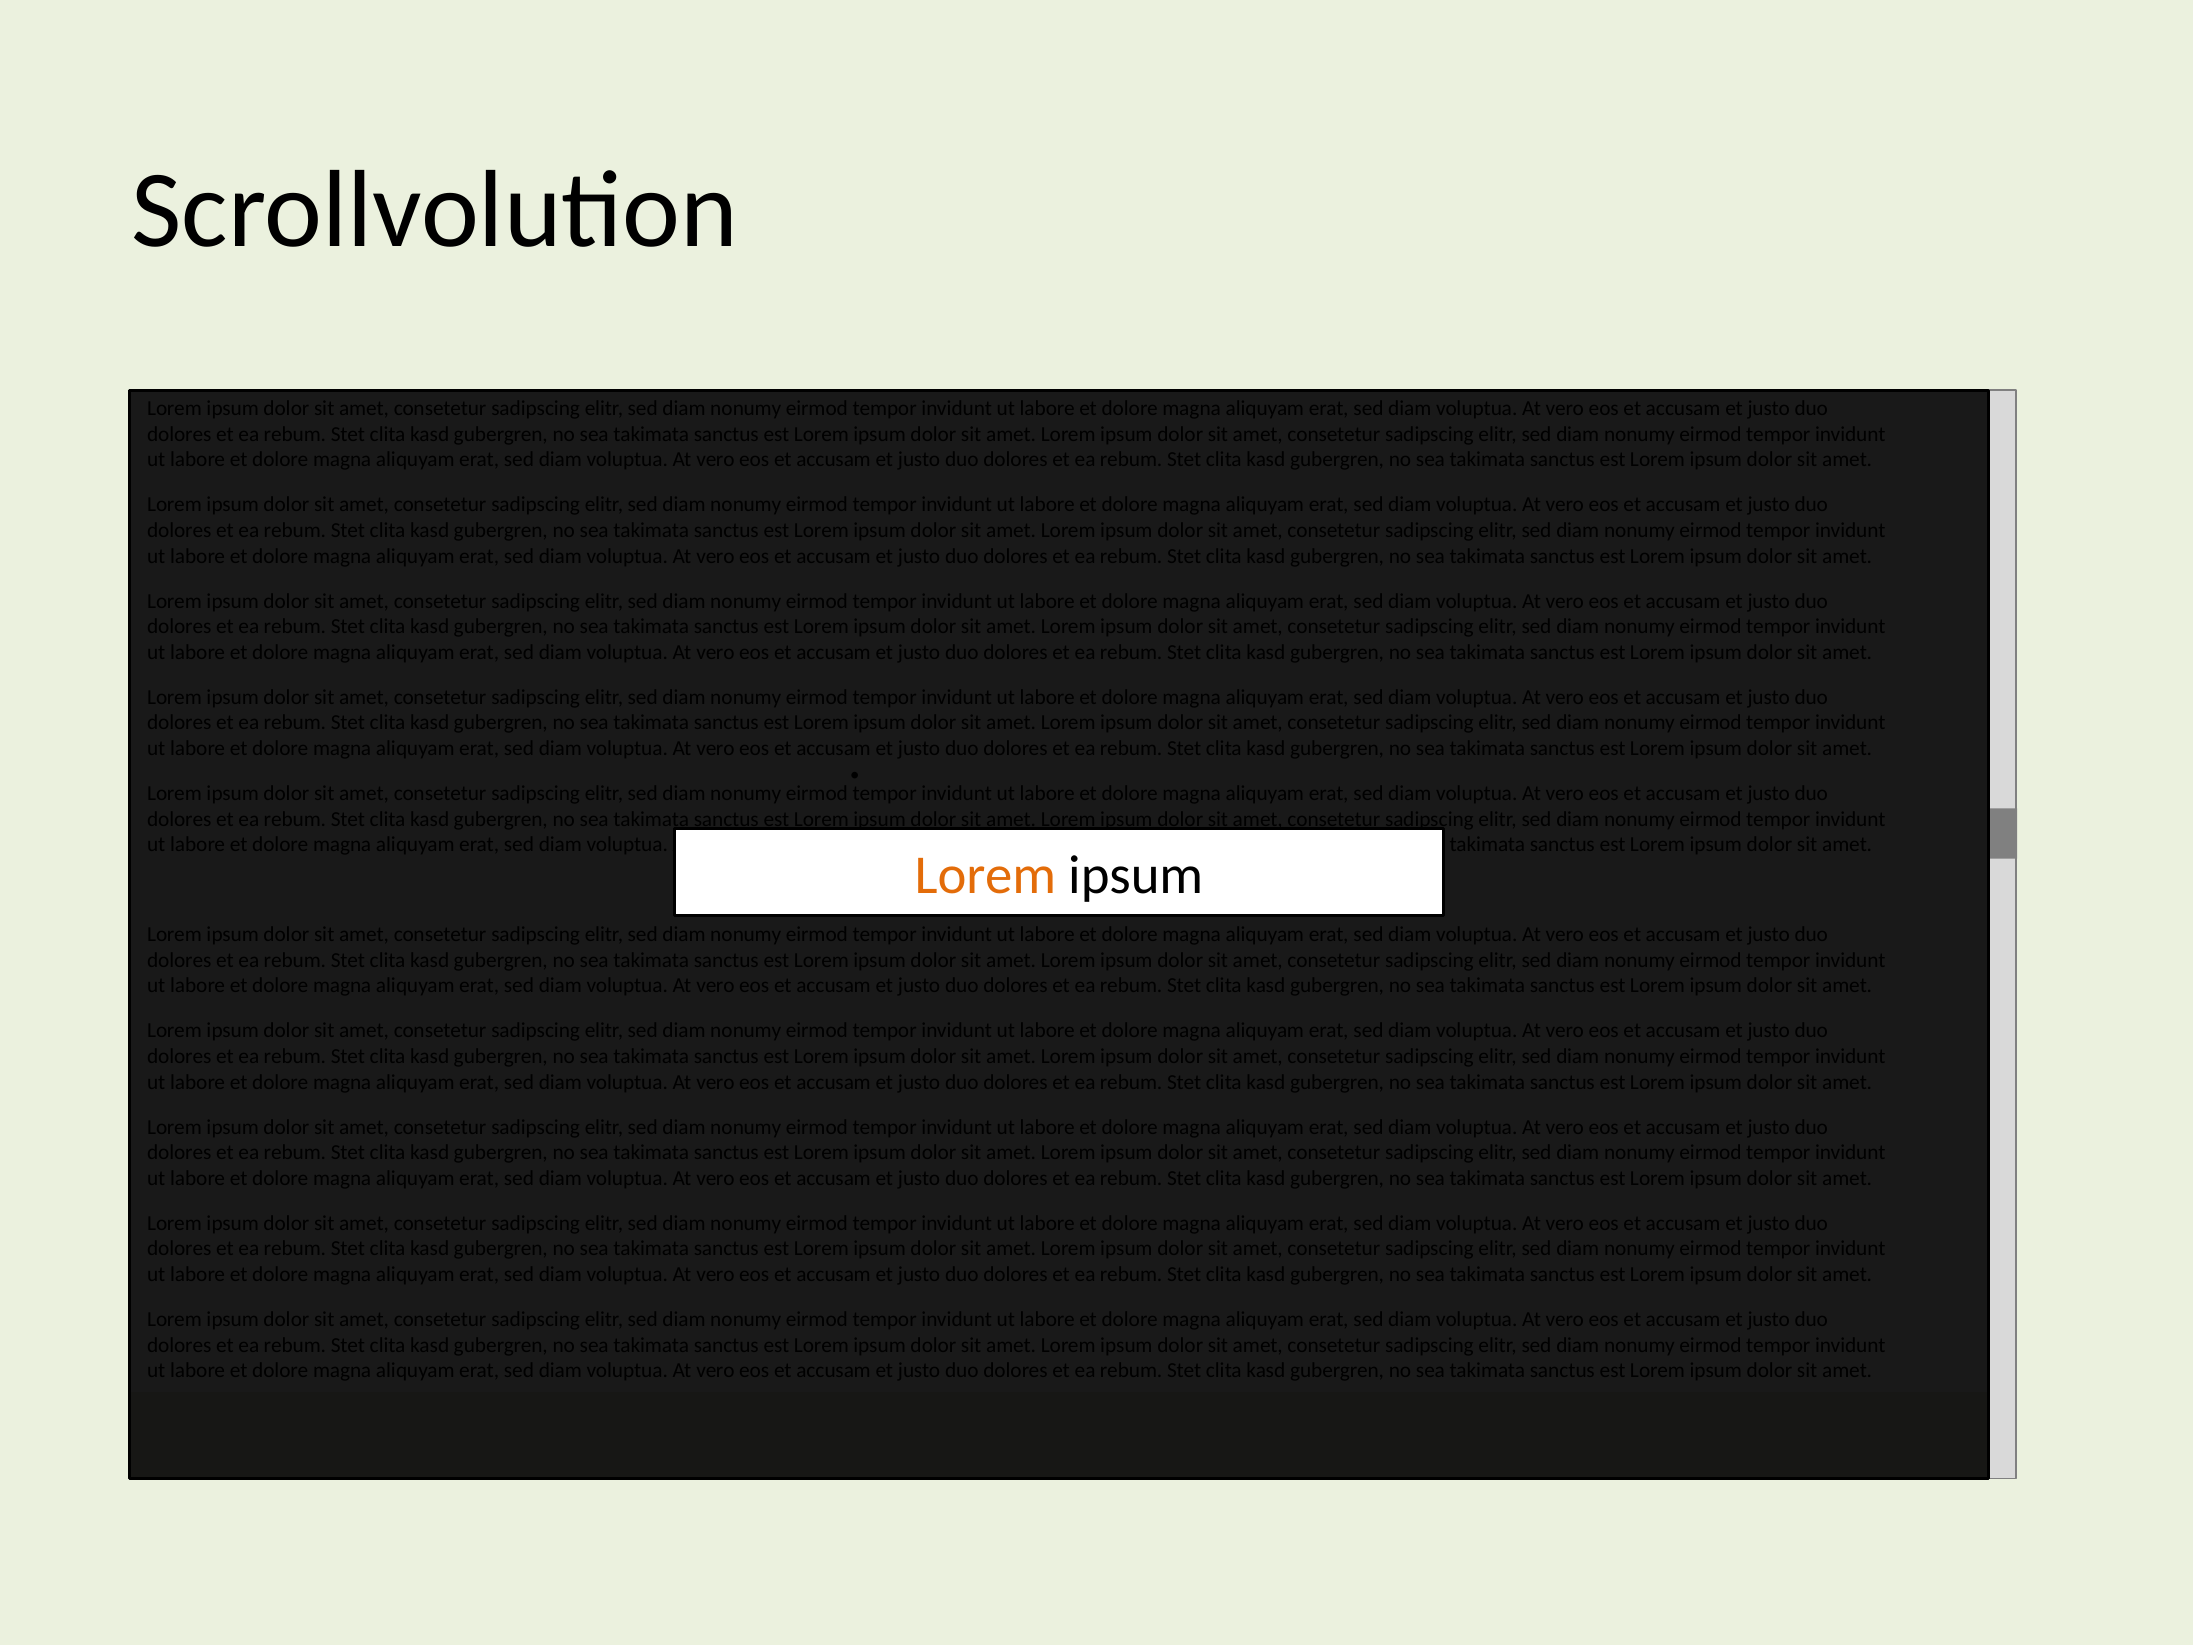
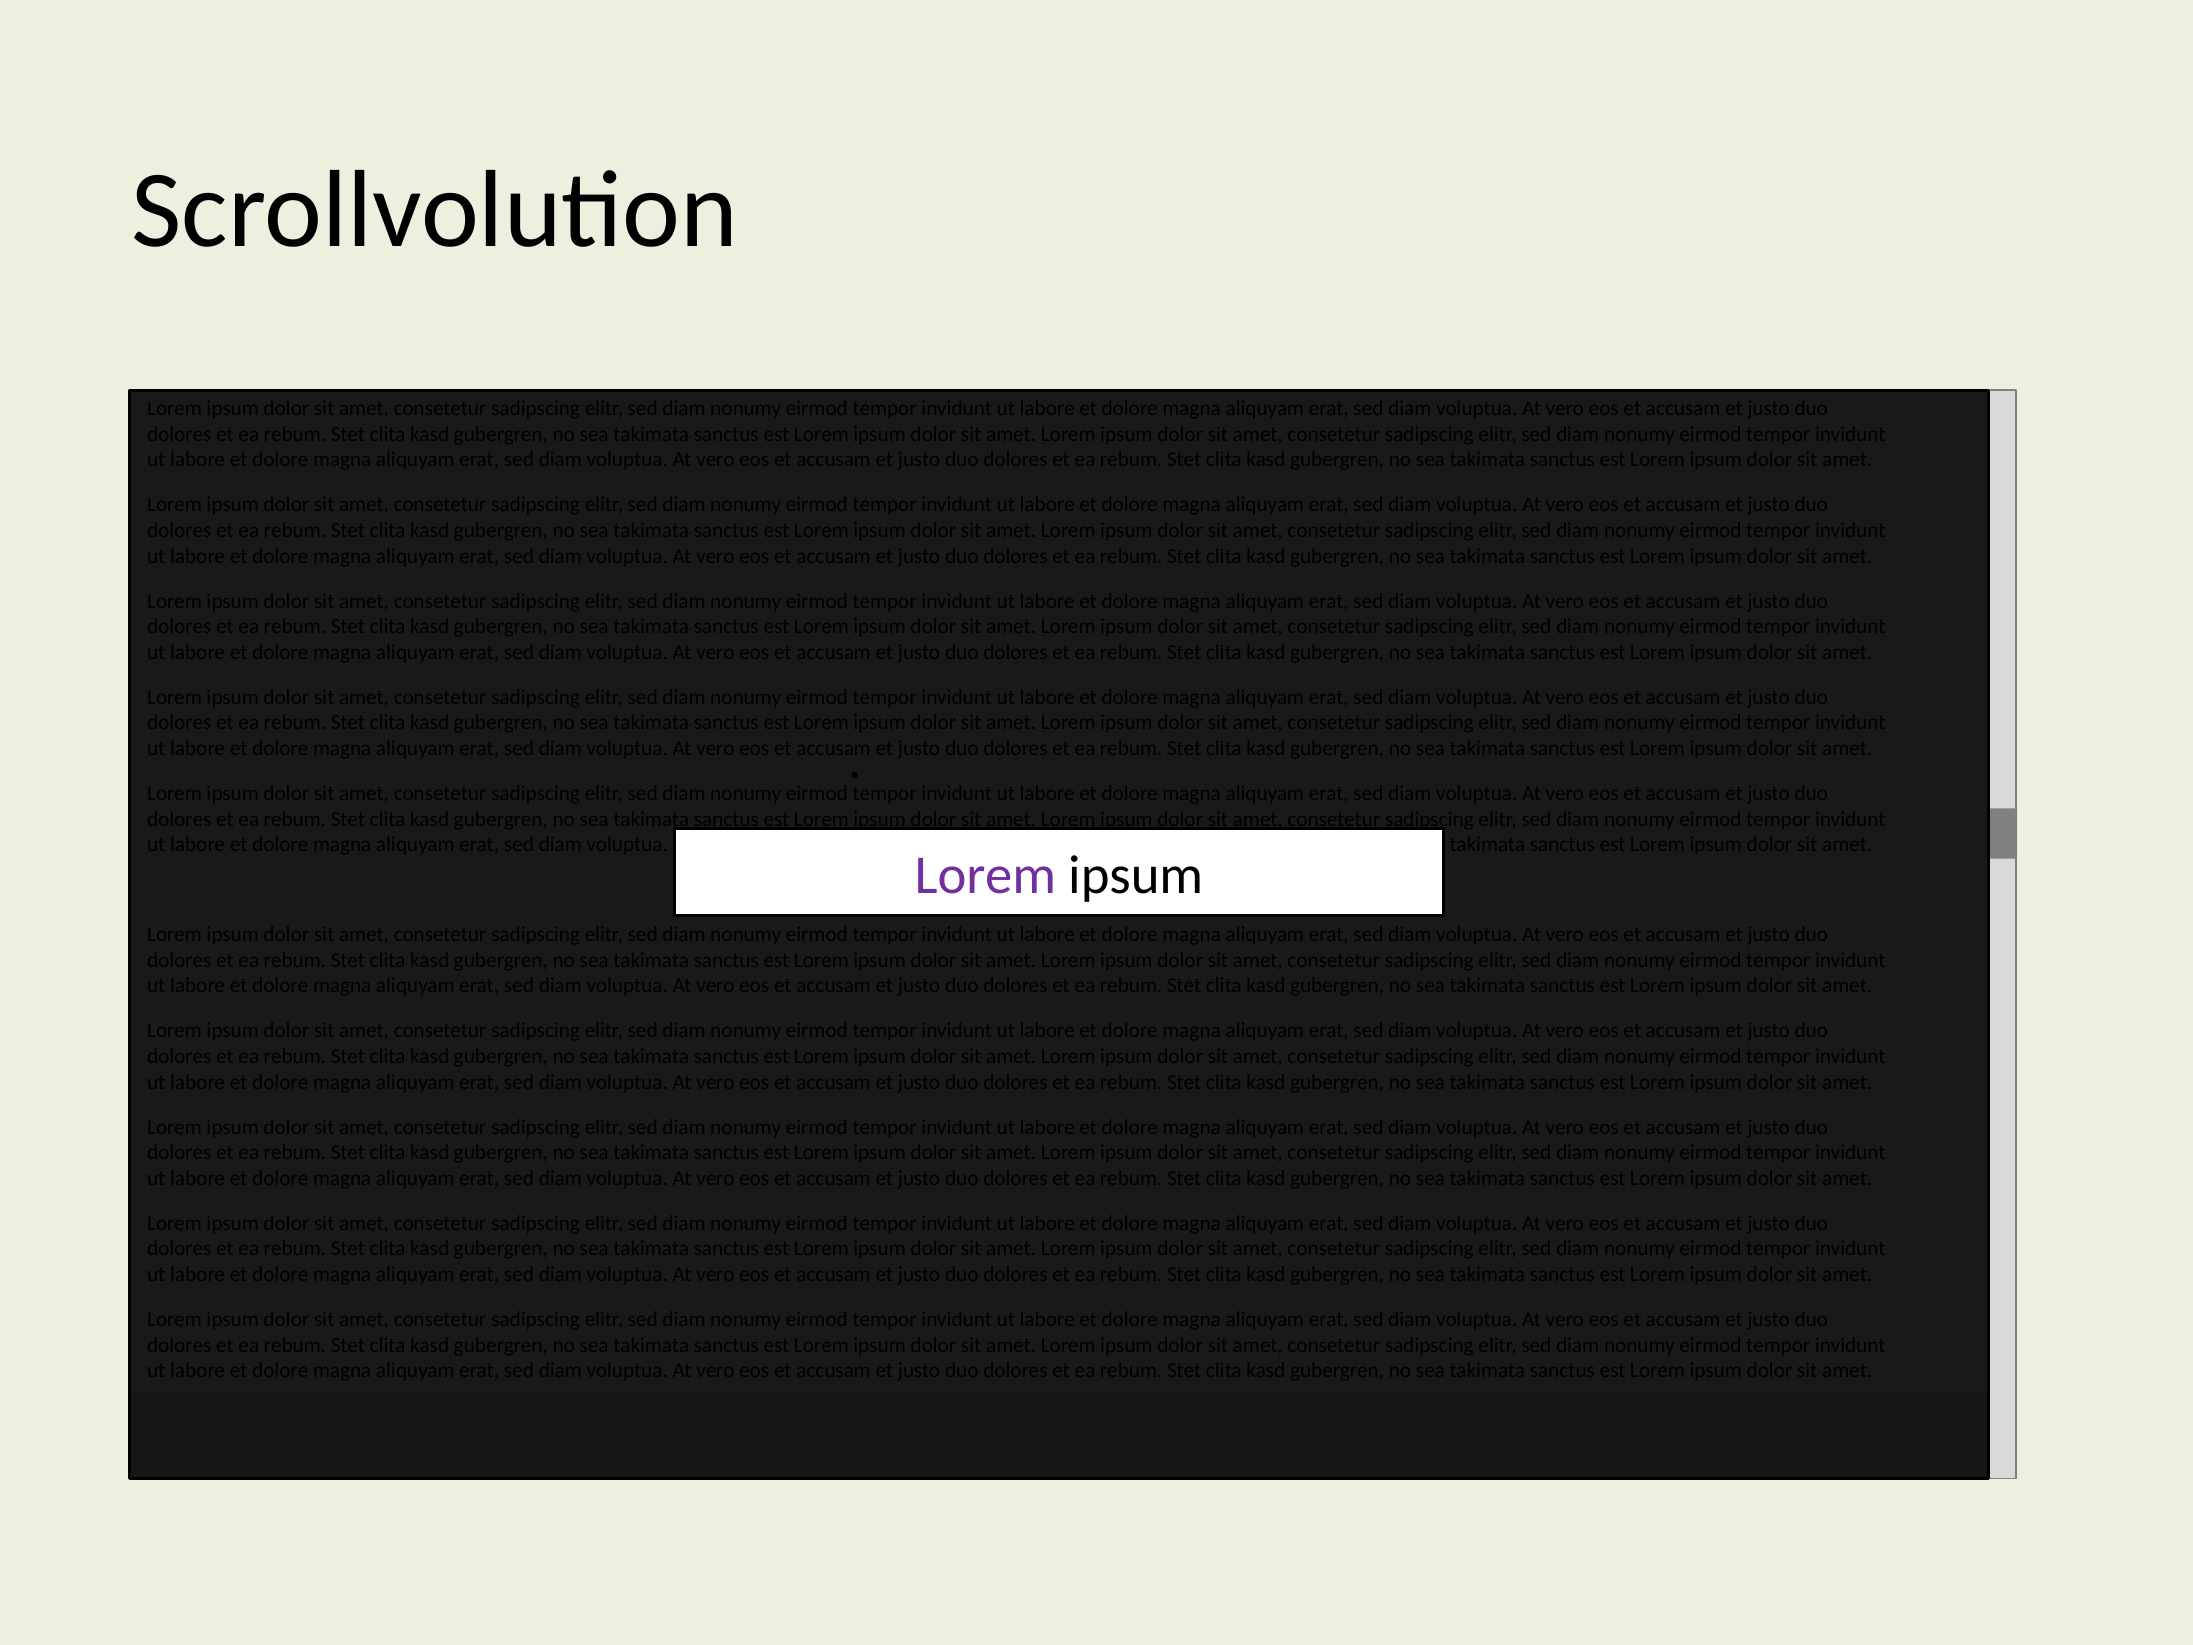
Lorem colour: orange -> purple (985, 876)
